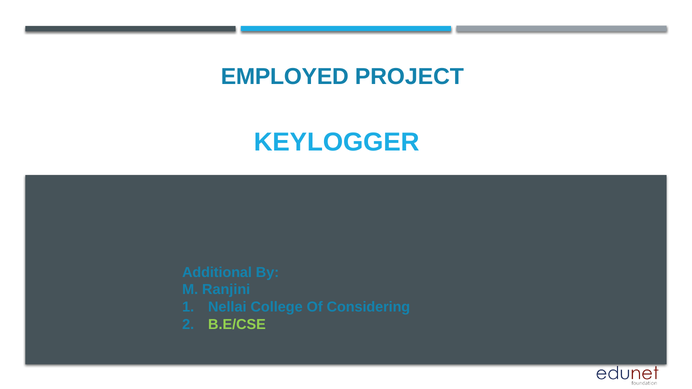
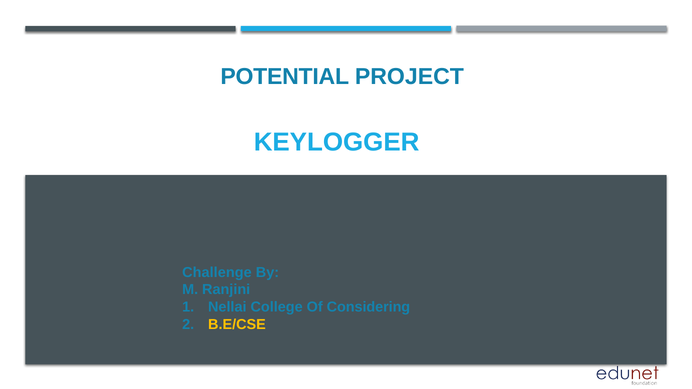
EMPLOYED: EMPLOYED -> POTENTIAL (285, 77)
Additional: Additional -> Challenge (217, 273)
B.E/CSE colour: light green -> yellow (237, 324)
